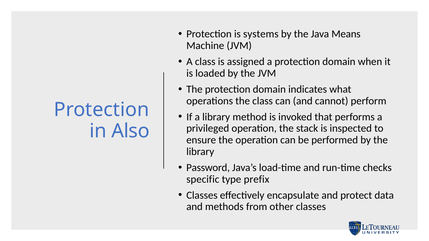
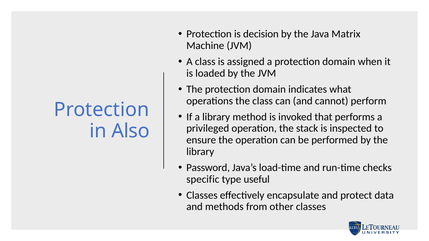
systems: systems -> decision (261, 34)
Means: Means -> Matrix (346, 34)
prefix: prefix -> useful (257, 179)
